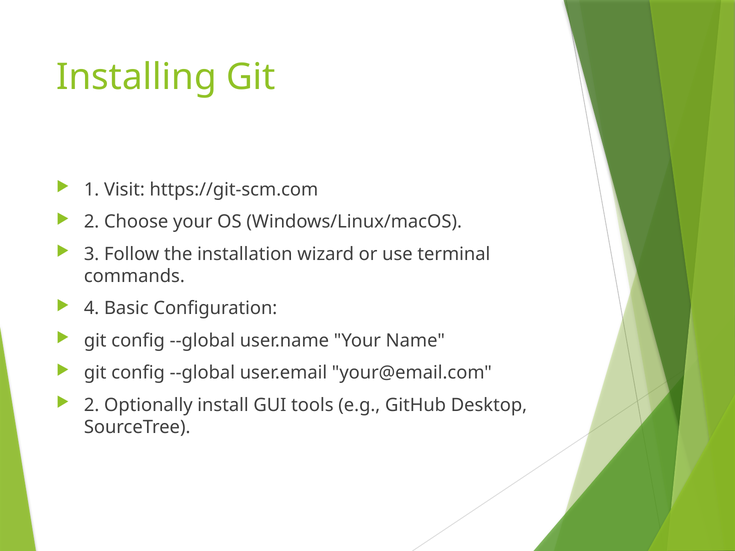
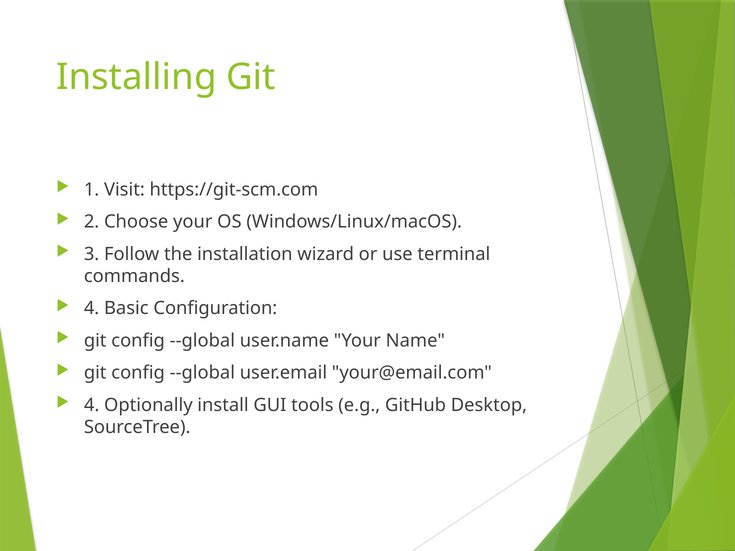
2: 2 -> 4 (92, 405)
